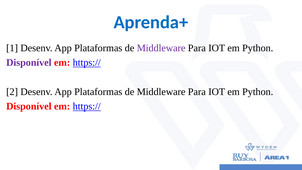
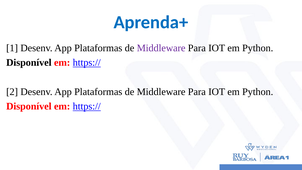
Disponível colour: purple -> black (29, 62)
